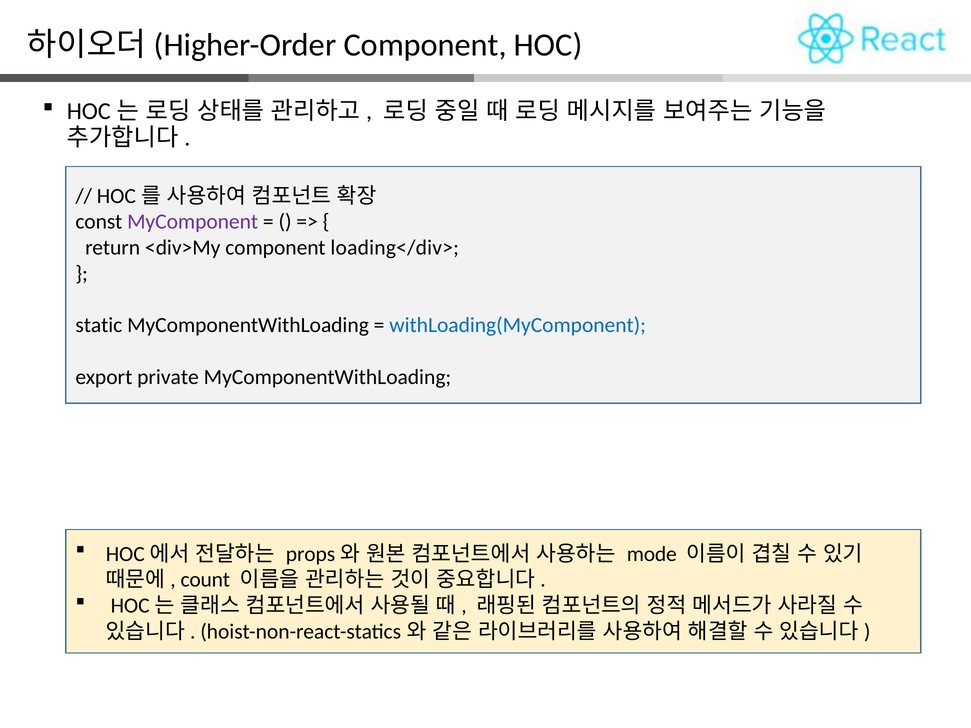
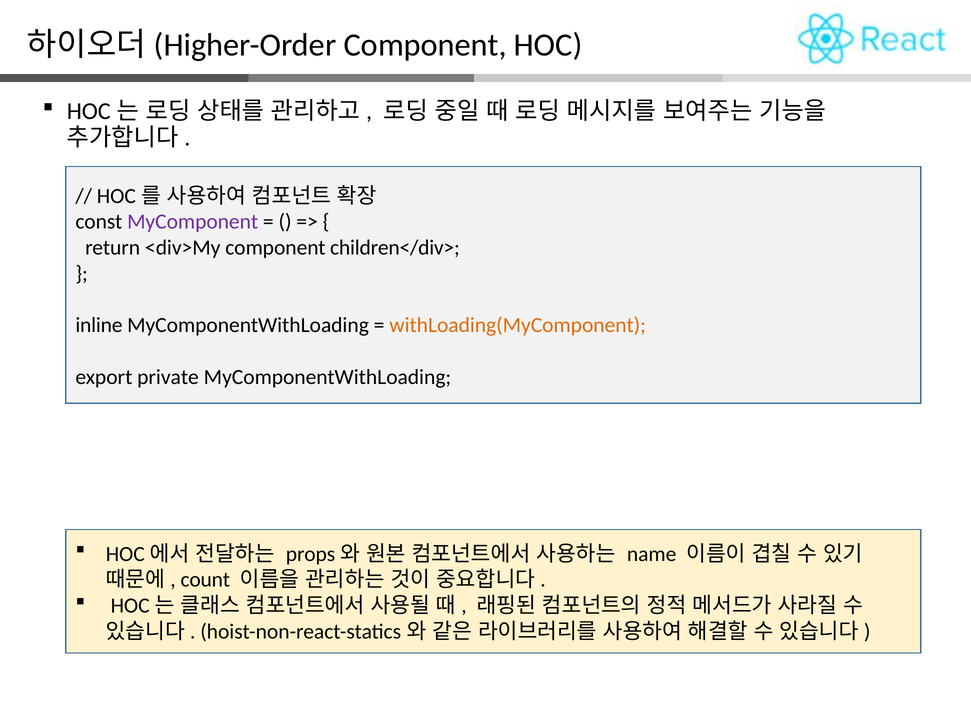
loading</div>: loading</div> -> children</div> (395, 248)
static: static -> inline (99, 325)
withLoading(MyComponent colour: blue -> orange (518, 325)
mode: mode -> name (652, 554)
